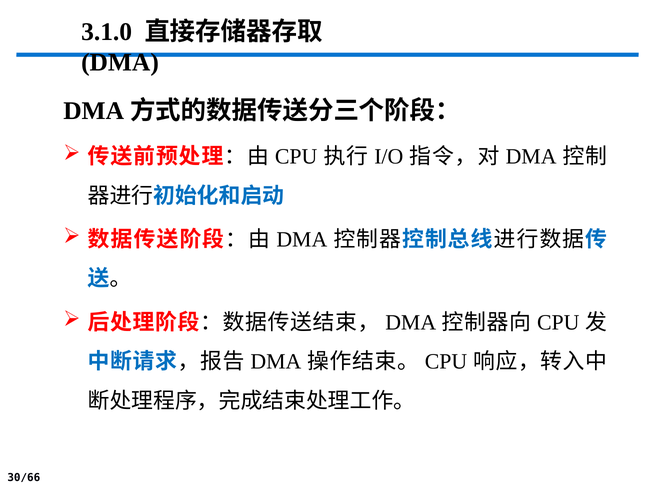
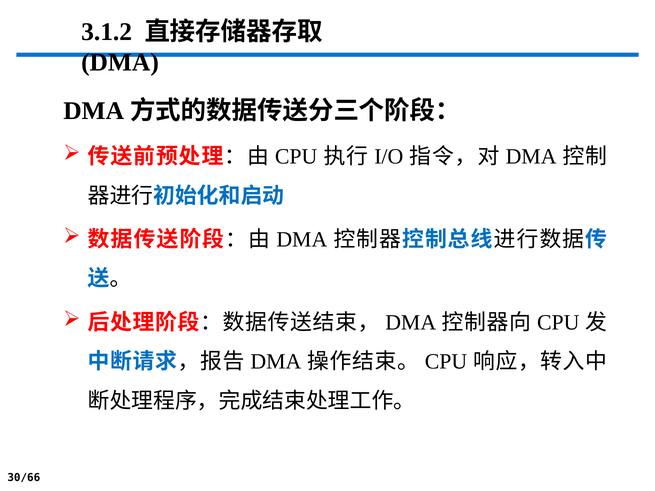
3.1.0: 3.1.0 -> 3.1.2 (107, 32)
